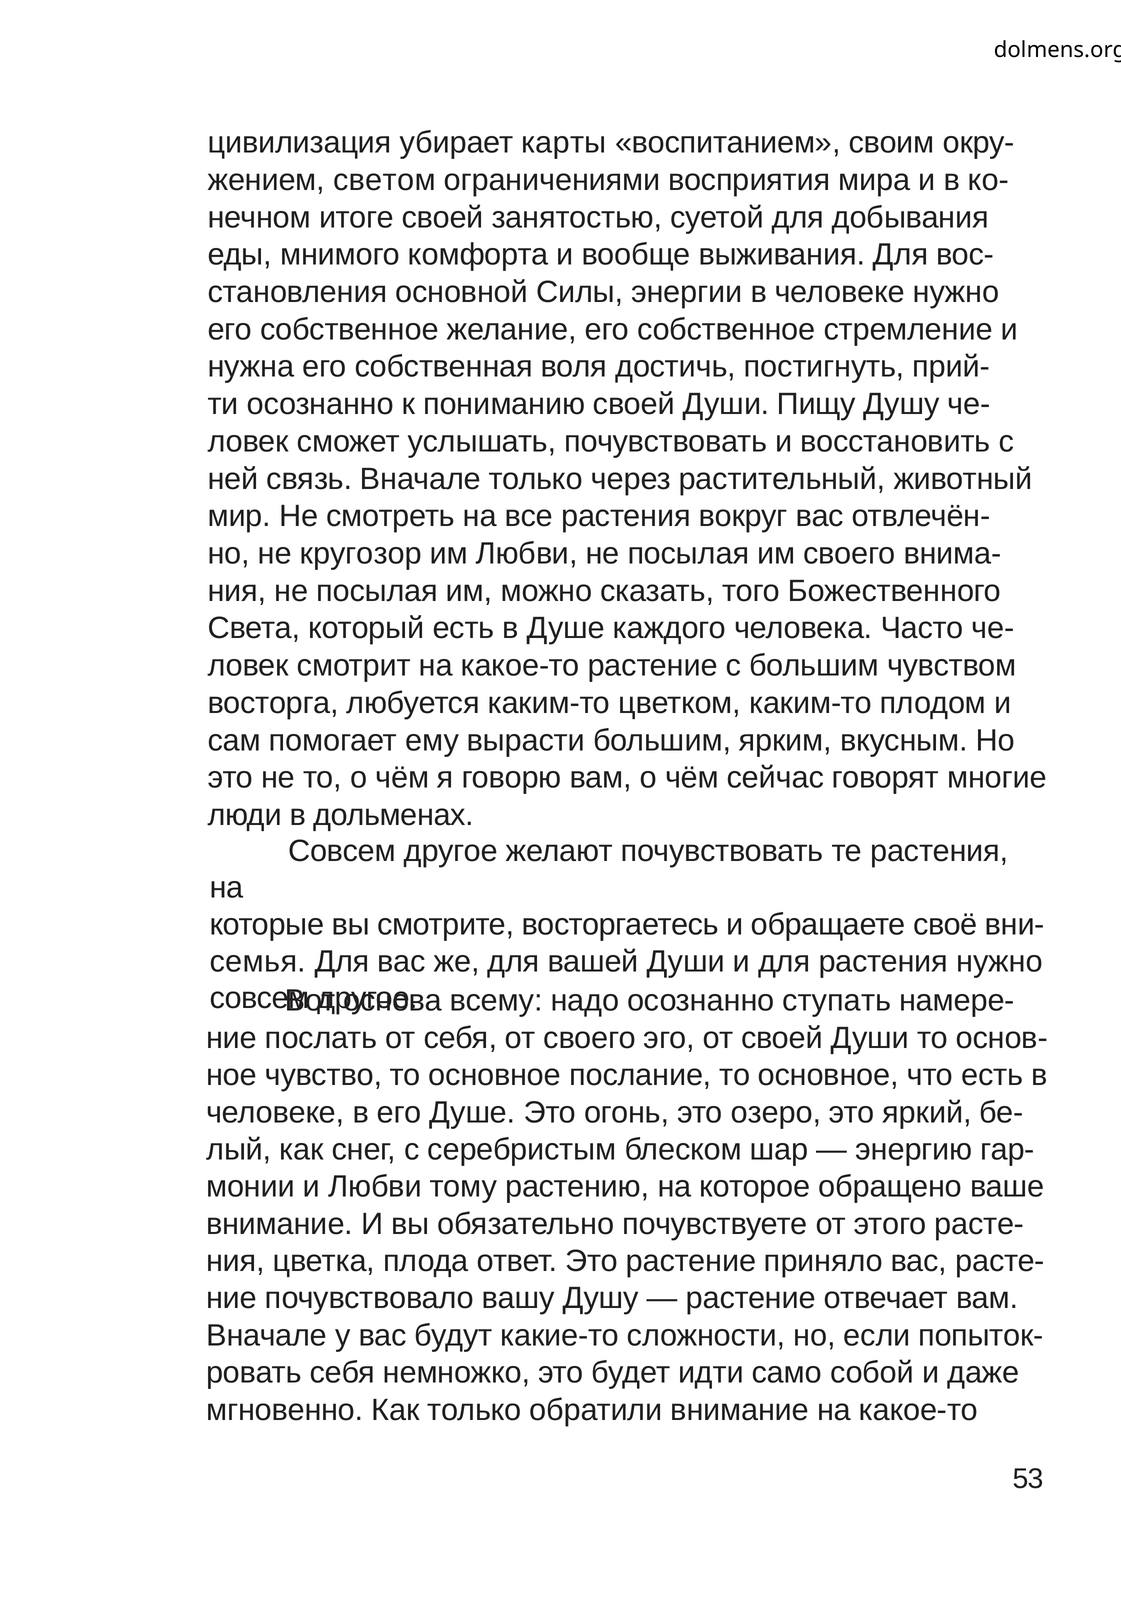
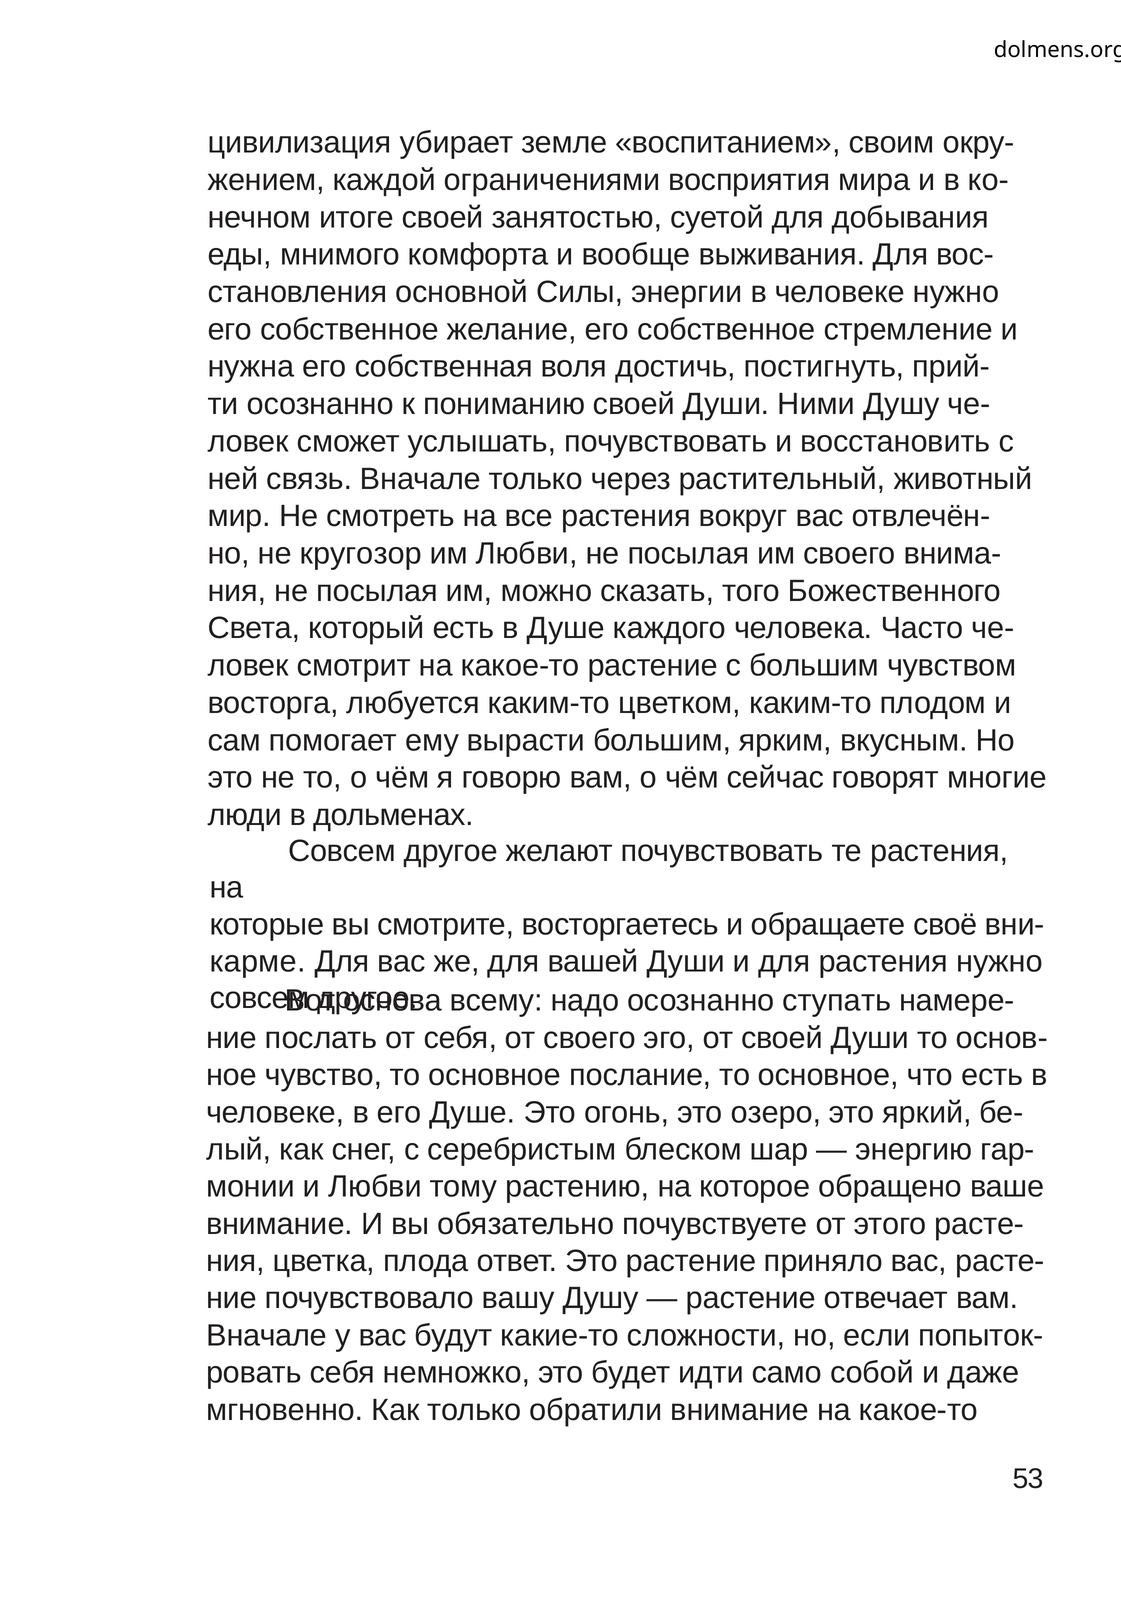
карты: карты -> земле (564, 143)
светом: светом -> каждой (385, 180)
Пищу: Пищу -> Ними (816, 404)
семья: семья -> карме (258, 961)
